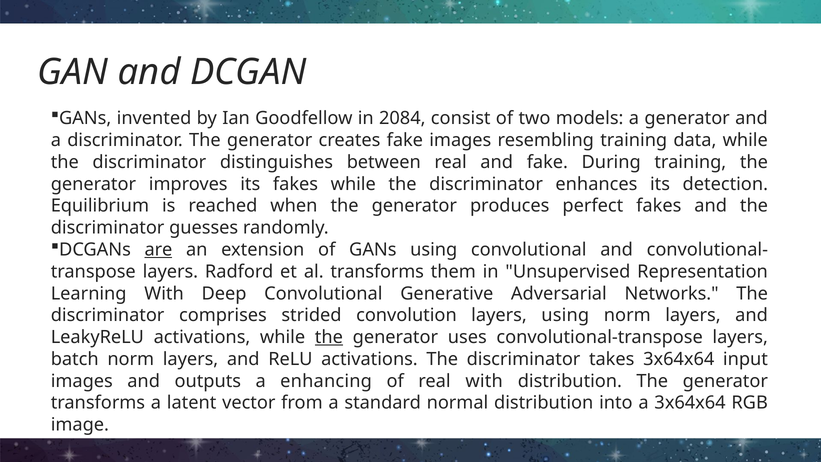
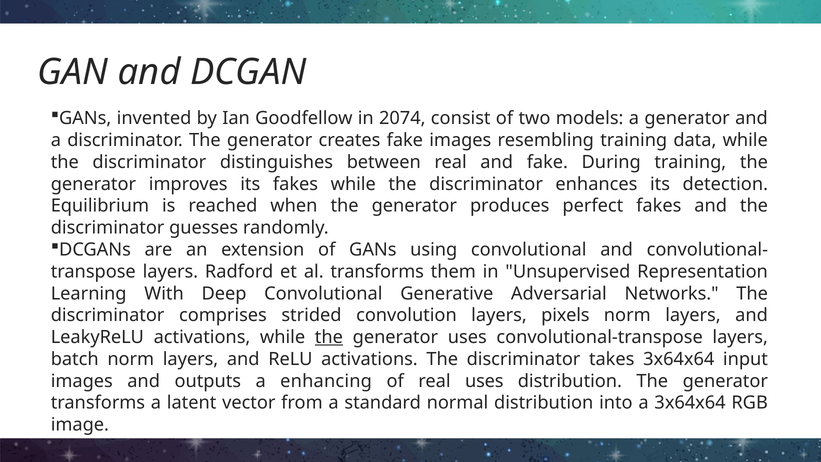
2084: 2084 -> 2074 (402, 118)
are underline: present -> none (158, 250)
layers using: using -> pixels (565, 315)
real with: with -> uses (484, 381)
